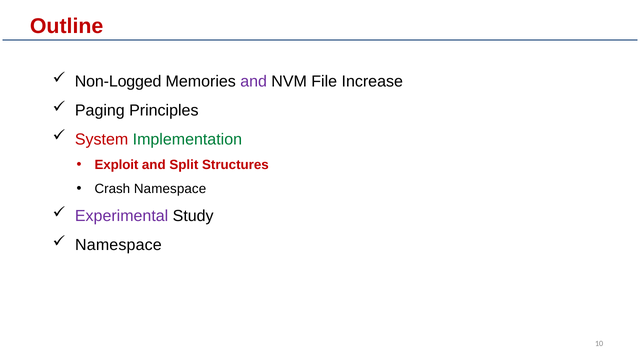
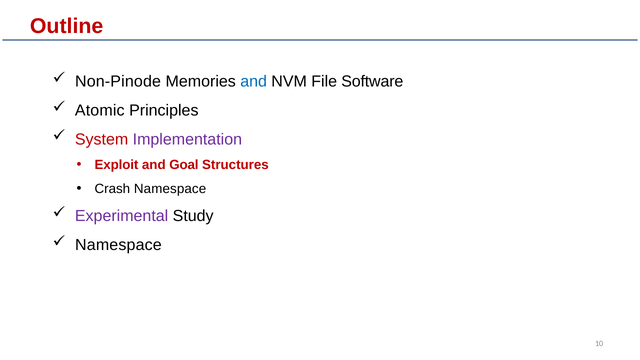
Non-Logged: Non-Logged -> Non-Pinode (118, 82)
and colour: purple -> blue (254, 82)
Increase: Increase -> Software (372, 82)
Paging: Paging -> Atomic (100, 111)
Implementation colour: green -> purple (187, 139)
Split: Split -> Goal (184, 165)
